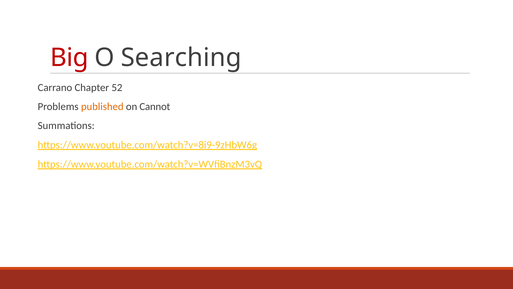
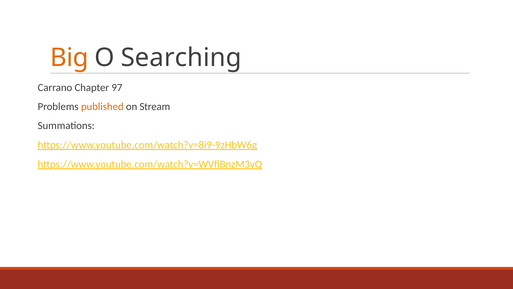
Big colour: red -> orange (69, 57)
52: 52 -> 97 (117, 87)
Cannot: Cannot -> Stream (155, 106)
